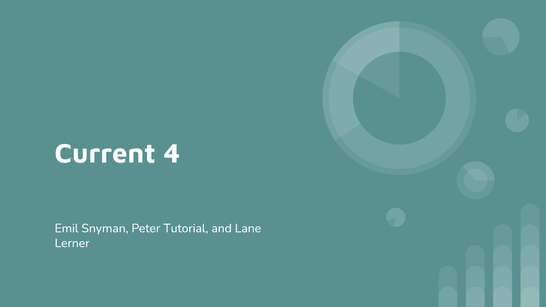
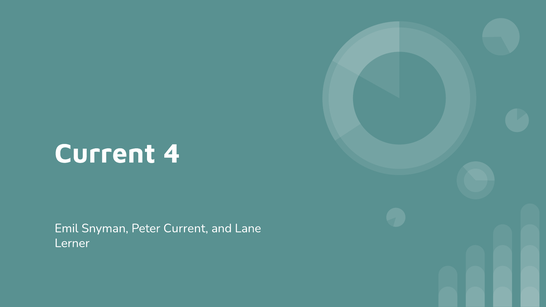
Peter Tutorial: Tutorial -> Current (186, 228)
